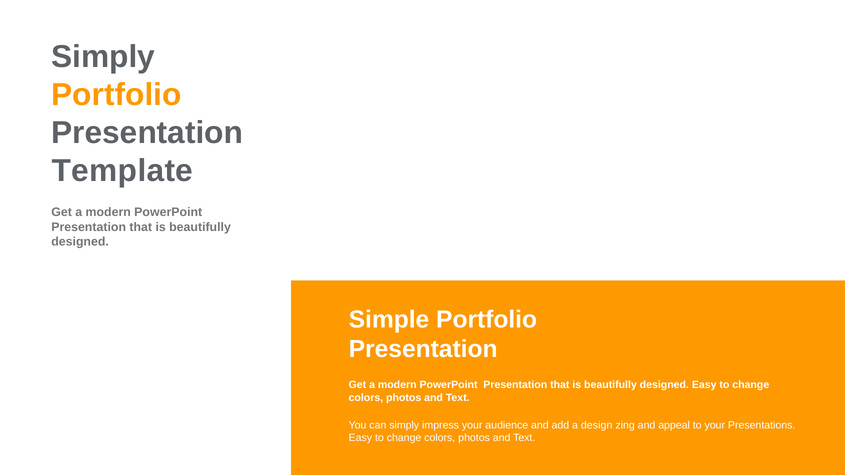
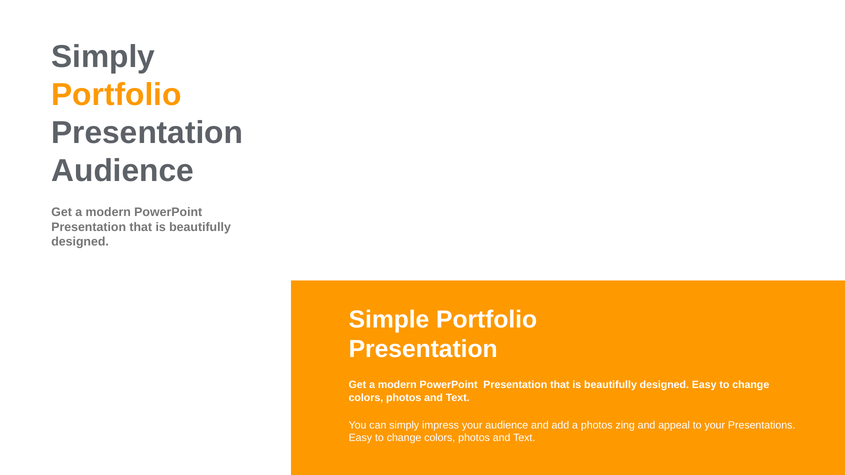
Template: Template -> Audience (123, 171)
a design: design -> photos (597, 426)
